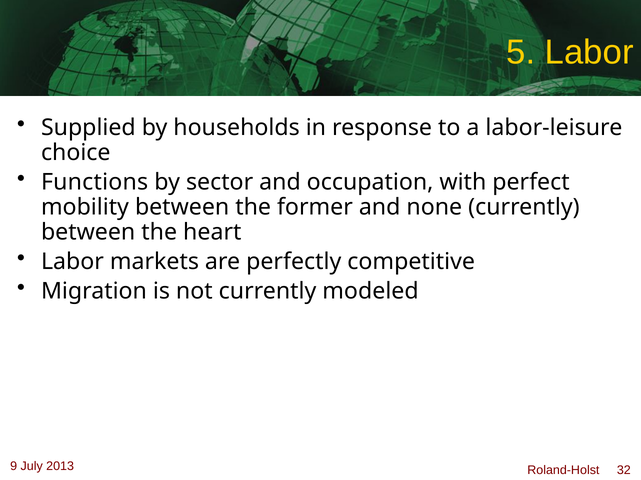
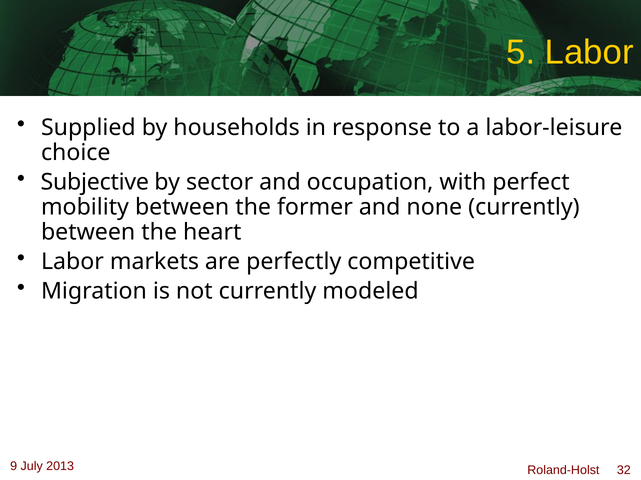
Functions: Functions -> Subjective (95, 182)
